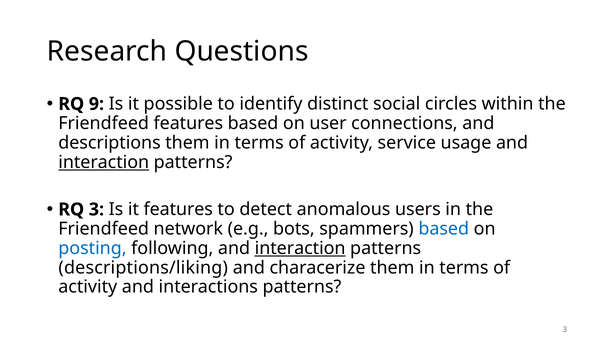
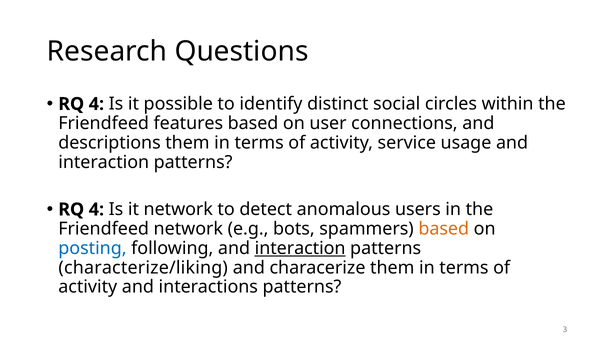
9: 9 -> 4 (96, 104)
interaction underline: present -> none (104, 162)
3: 3 -> 4 (96, 209)
it features: features -> network (178, 209)
based colour: blue -> orange (444, 228)
descriptions/liking: descriptions/liking -> characterize/liking (143, 267)
